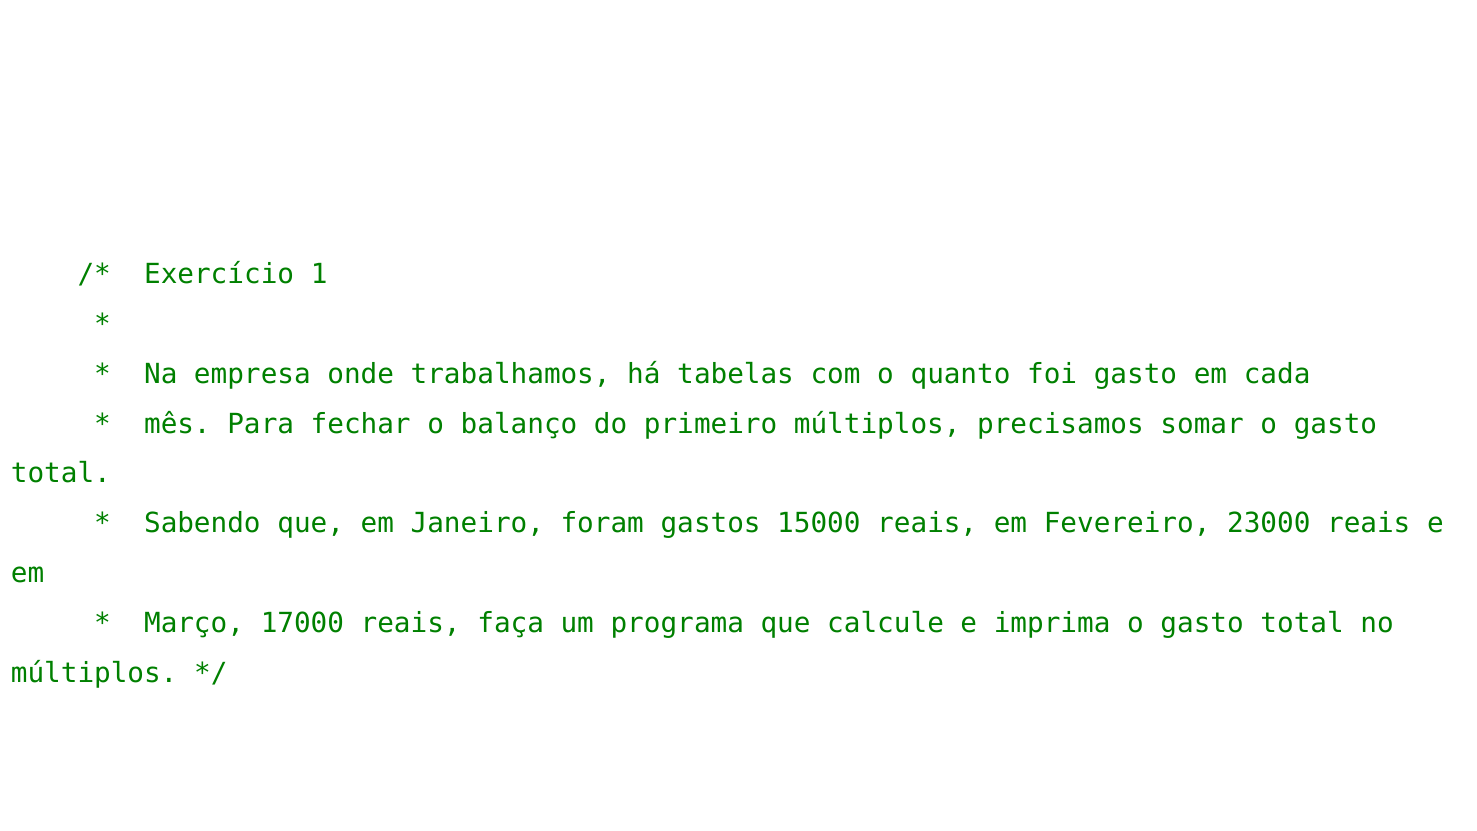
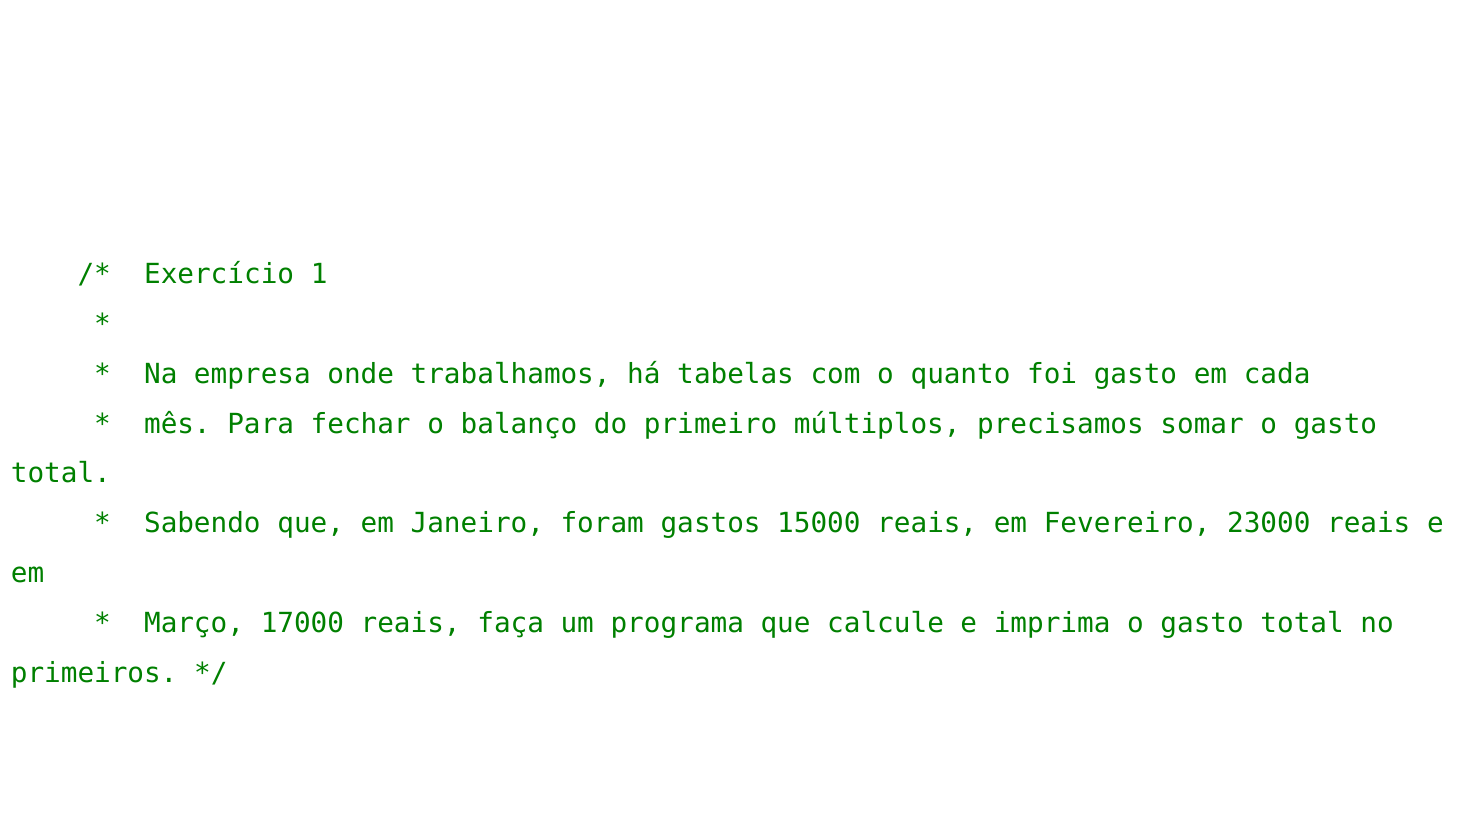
múltiplos: múltiplos -> primeiros (94, 673)
